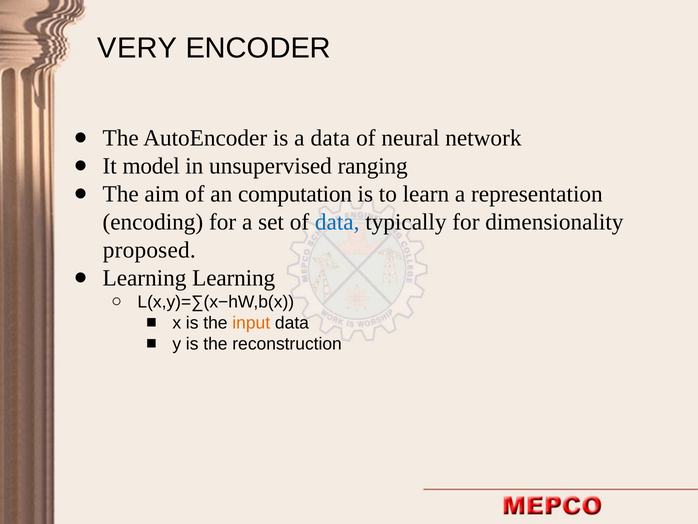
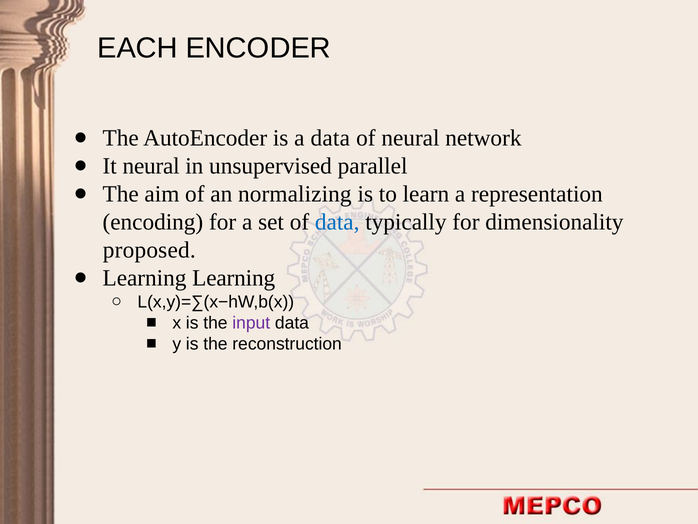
VERY: VERY -> EACH (138, 48)
It model: model -> neural (151, 166)
ranging: ranging -> parallel (373, 166)
computation: computation -> normalizing (295, 194)
input colour: orange -> purple (251, 323)
